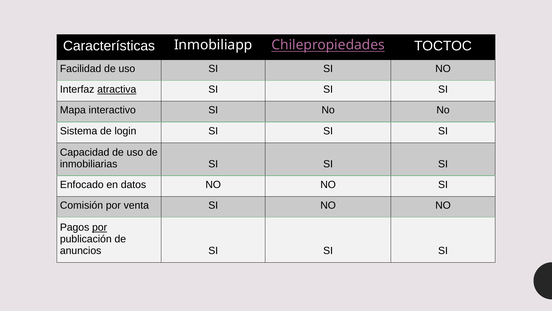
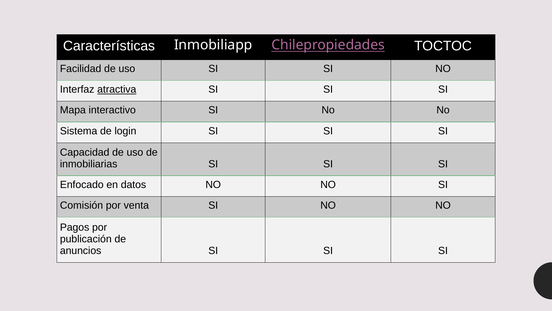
por underline: present -> none (100, 227)
